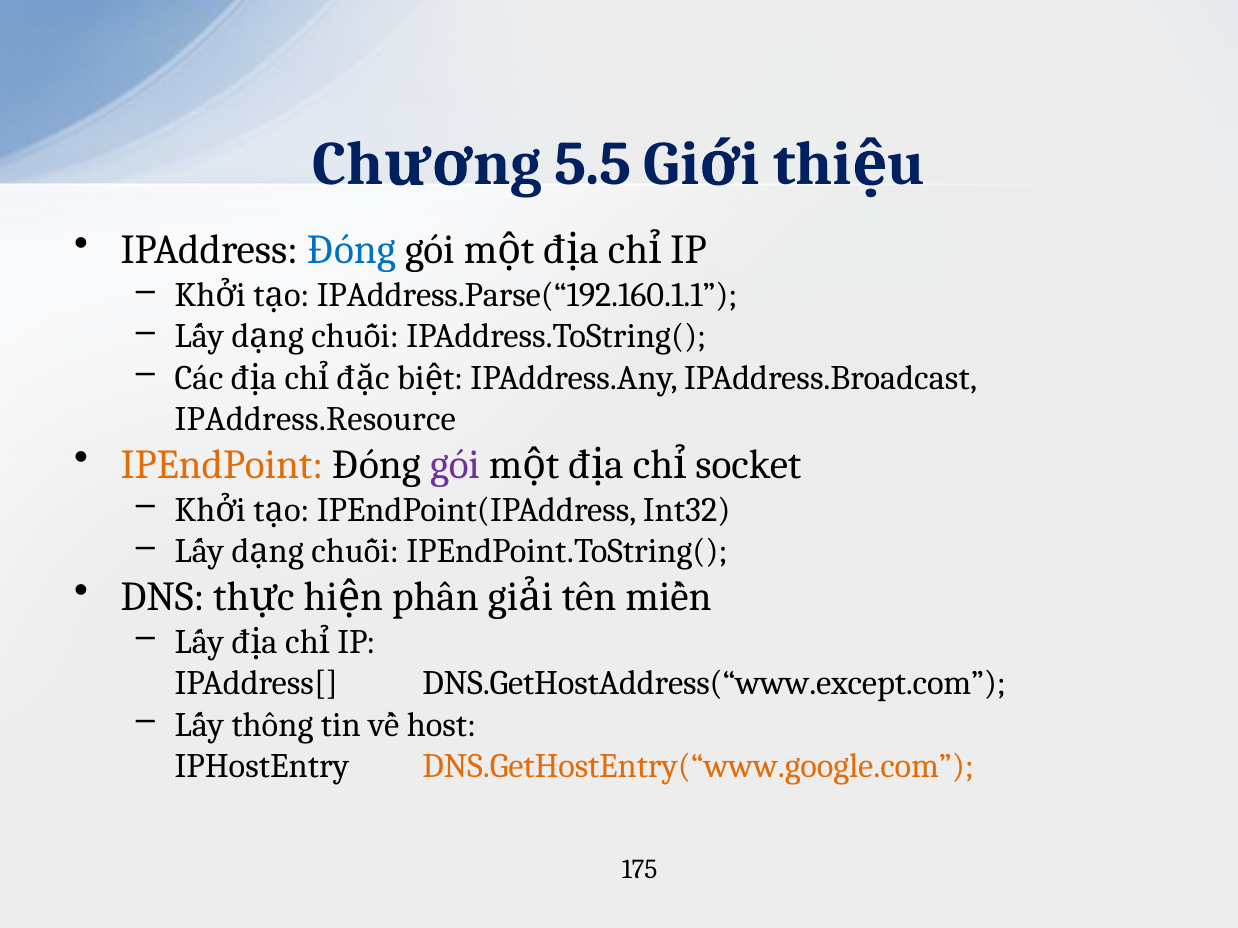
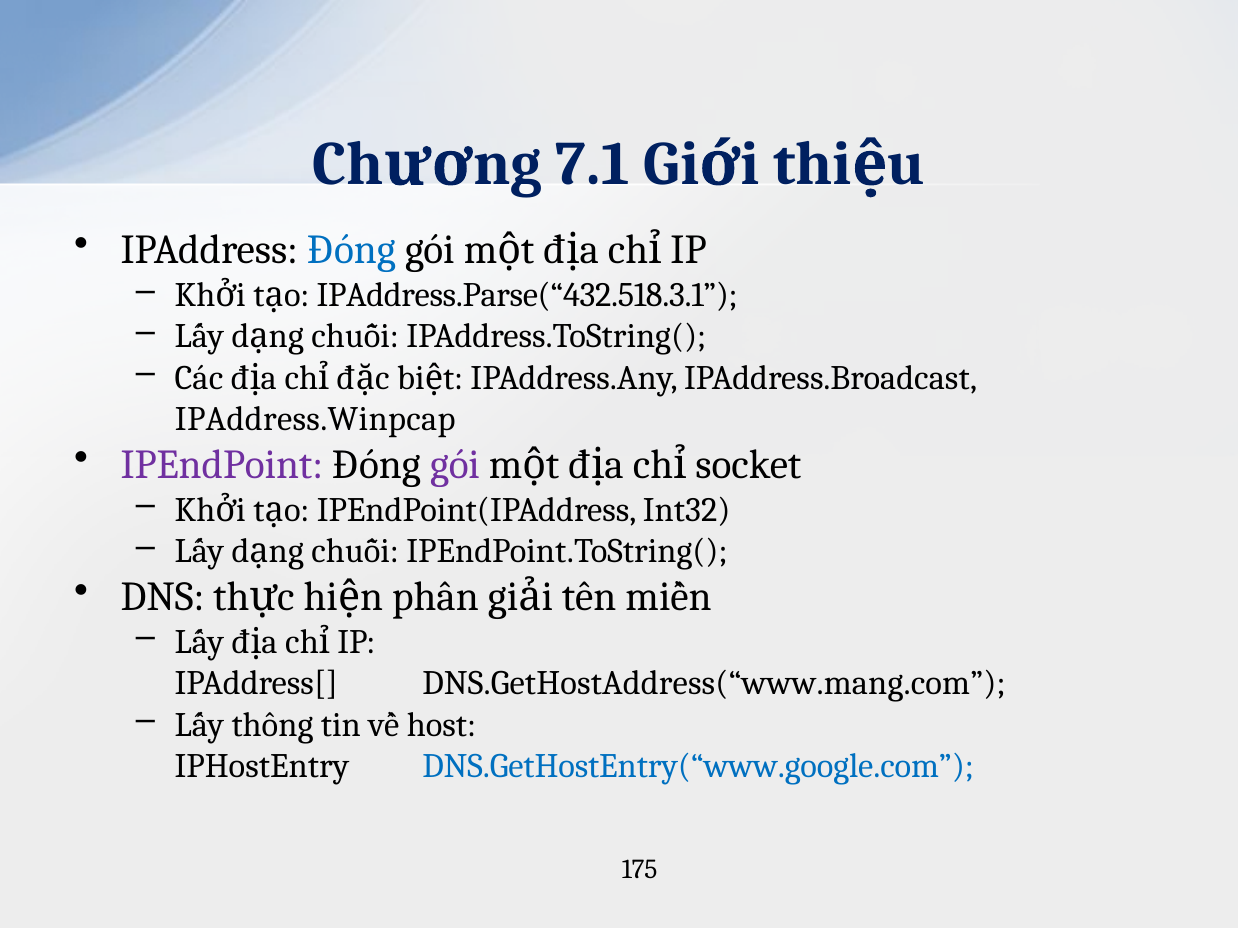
5.5: 5.5 -> 7.1 (592, 164)
IPAddress.Parse(“192.160.1.1: IPAddress.Parse(“192.160.1.1 -> IPAddress.Parse(“432.518.3.1 (527, 295)
IPAddress.Resource: IPAddress.Resource -> IPAddress.Winpcap (315, 419)
IPEndPoint colour: orange -> purple (222, 465)
DNS.GetHostAddress(“www.except.com: DNS.GetHostAddress(“www.except.com -> DNS.GetHostAddress(“www.mang.com (714, 684)
DNS.GetHostEntry(“www.google.com colour: orange -> blue (698, 766)
